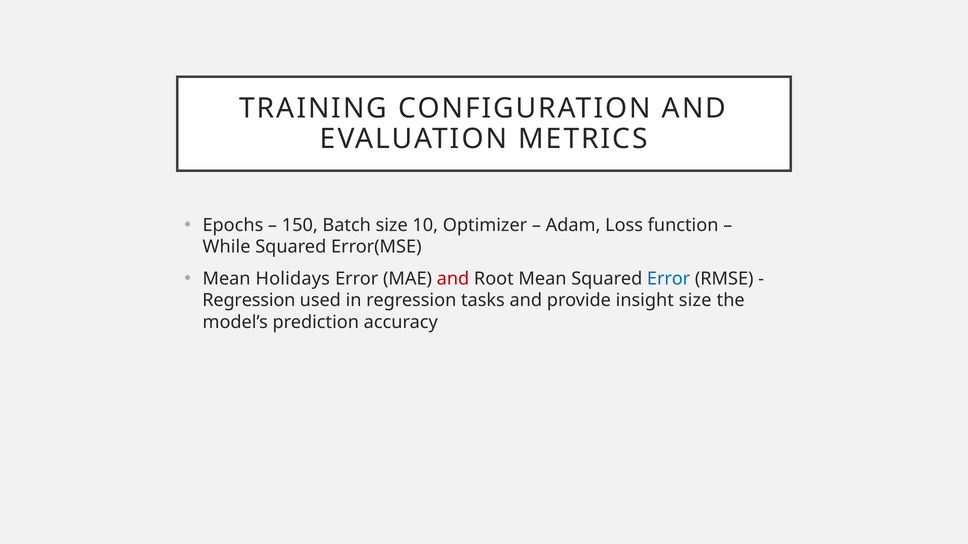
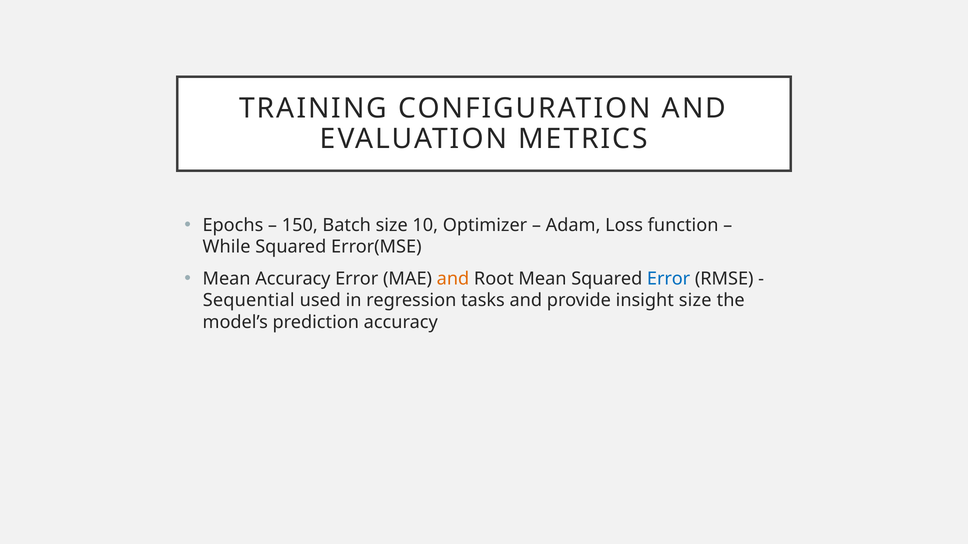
Mean Holidays: Holidays -> Accuracy (293, 279)
and colour: red -> orange (453, 279)
Regression: Regression -> Sequential (249, 301)
